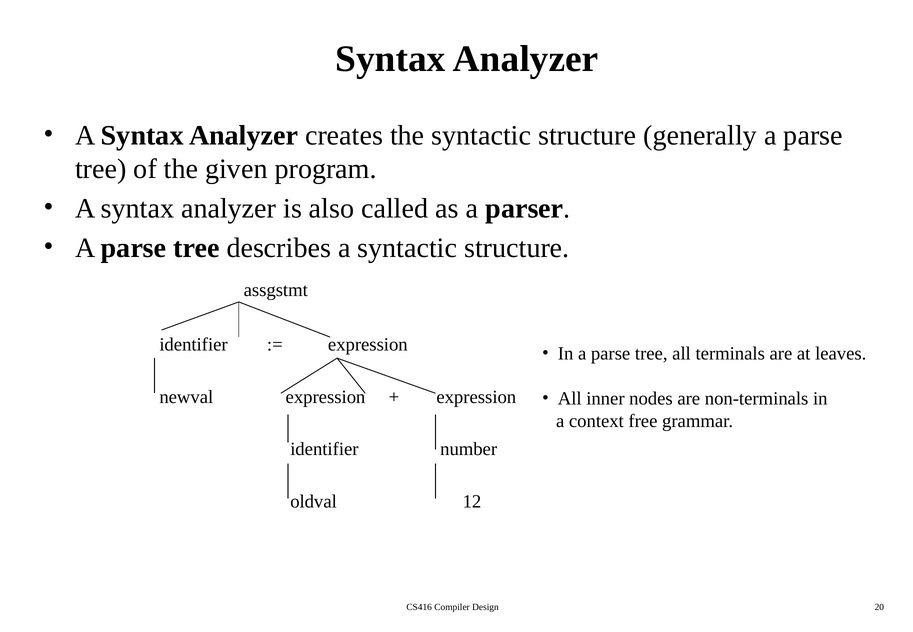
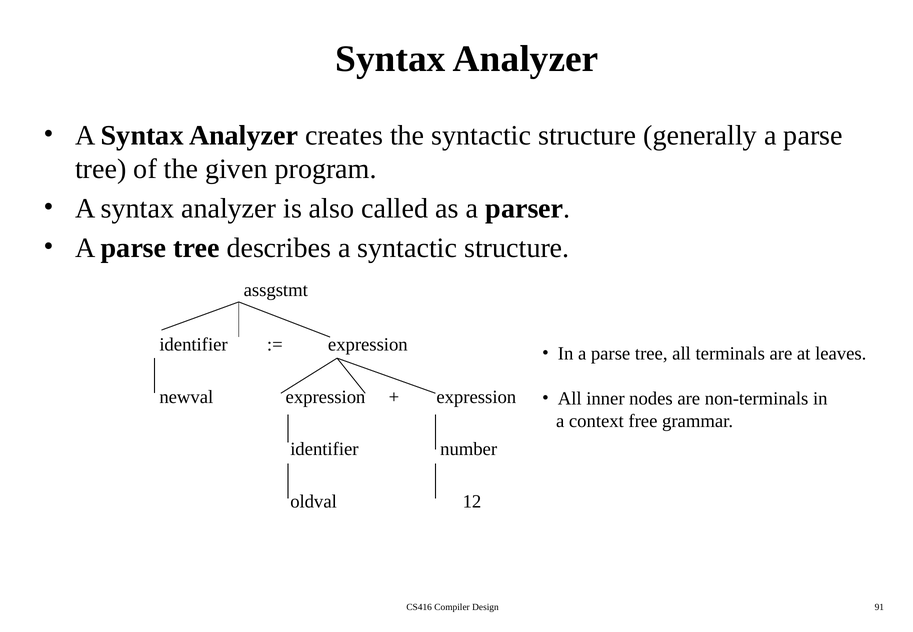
20: 20 -> 91 (879, 607)
